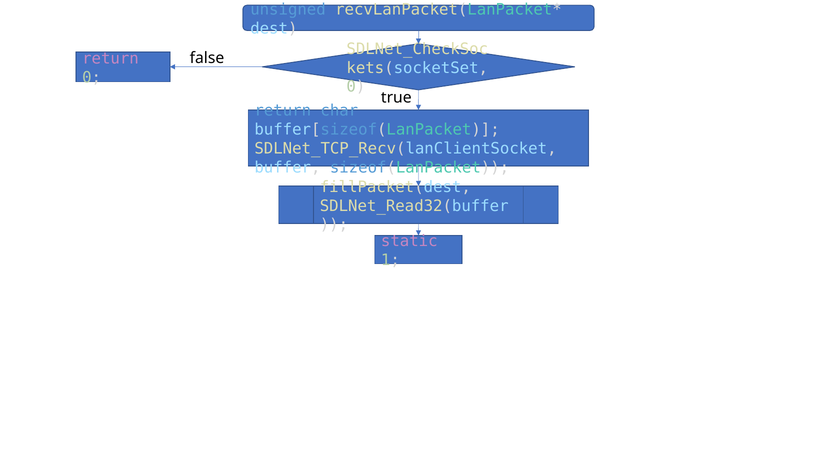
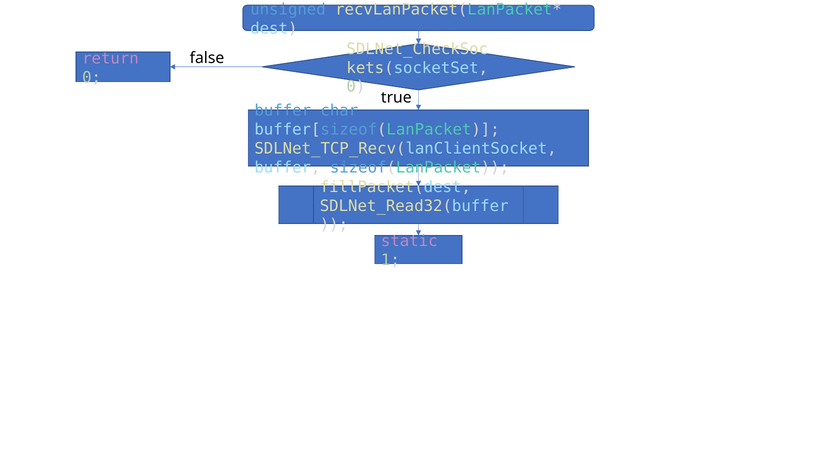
return: return -> buffer (283, 111)
